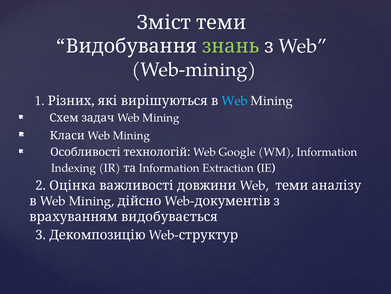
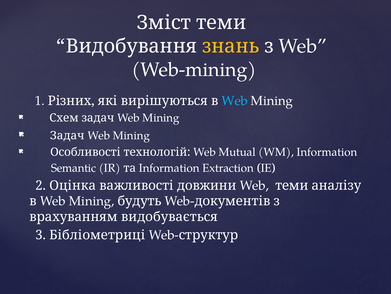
знань colour: light green -> yellow (231, 46)
Класи: Класи -> Задач (67, 135)
Google: Google -> Mutual (237, 152)
Indexing: Indexing -> Semantic (74, 168)
дійсно: дійсно -> будуть (140, 201)
Декомпозицію: Декомпозицію -> Бібліометриці (97, 235)
